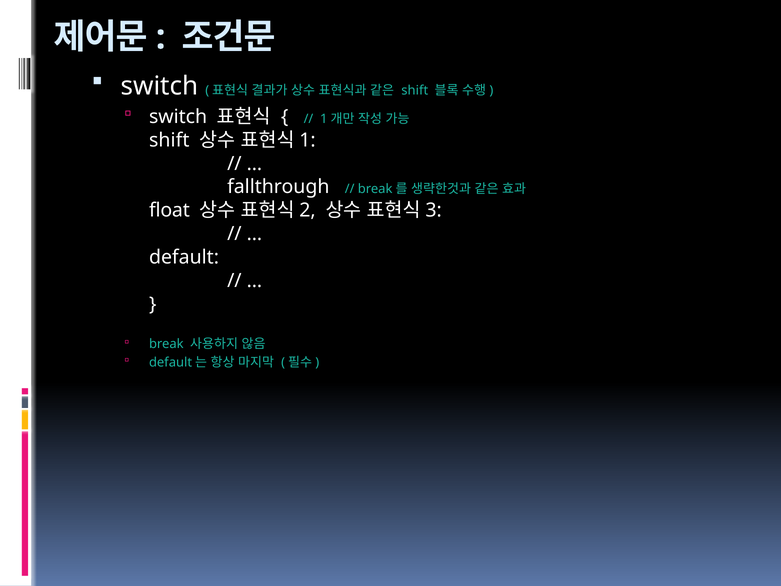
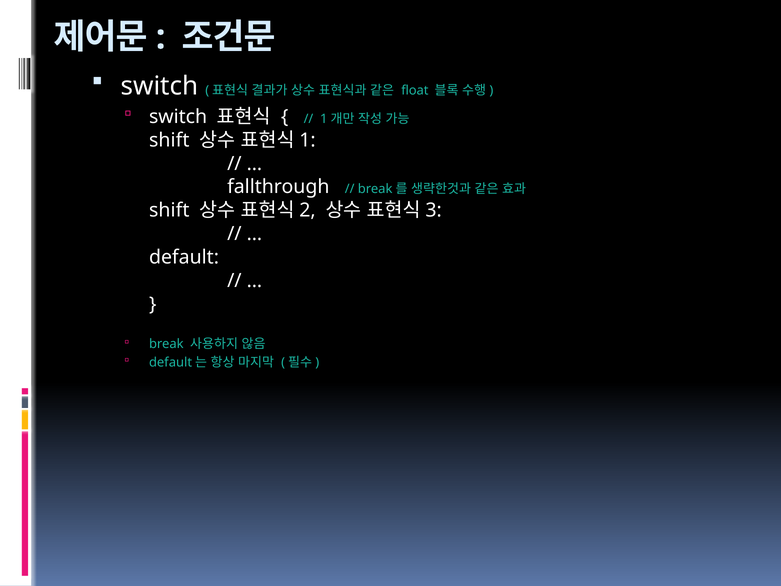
shift: shift -> float (415, 90)
float: float -> shift (169, 210)
